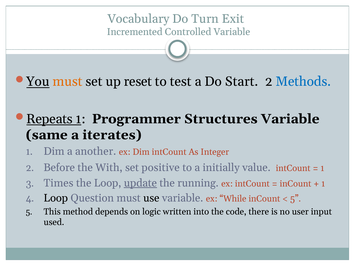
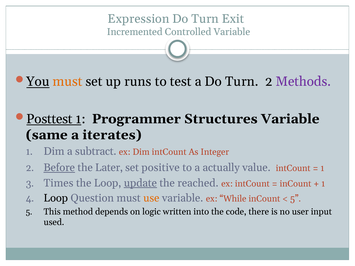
Vocabulary: Vocabulary -> Expression (139, 19)
reset: reset -> runs (138, 82)
a Do Start: Start -> Turn (242, 82)
Methods colour: blue -> purple (303, 82)
Repeats: Repeats -> Posttest (50, 119)
another: another -> subtract (96, 151)
Before underline: none -> present (59, 168)
With: With -> Later (109, 168)
initially: initially -> actually (221, 168)
running: running -> reached (198, 183)
use colour: black -> orange (151, 198)
